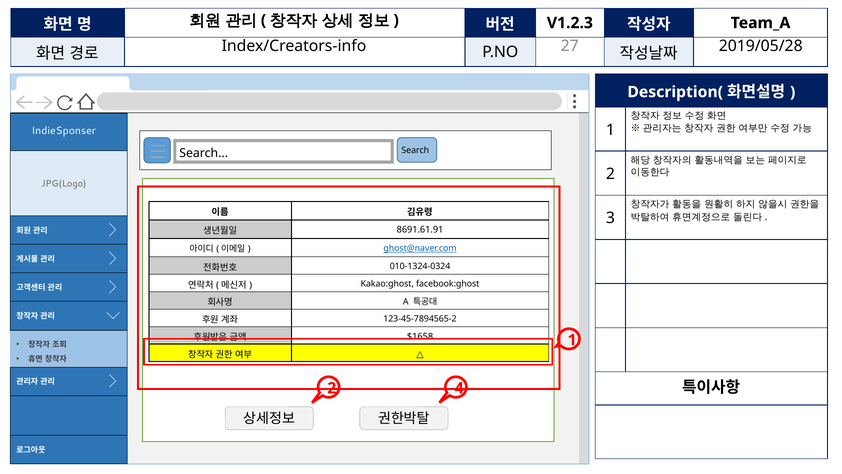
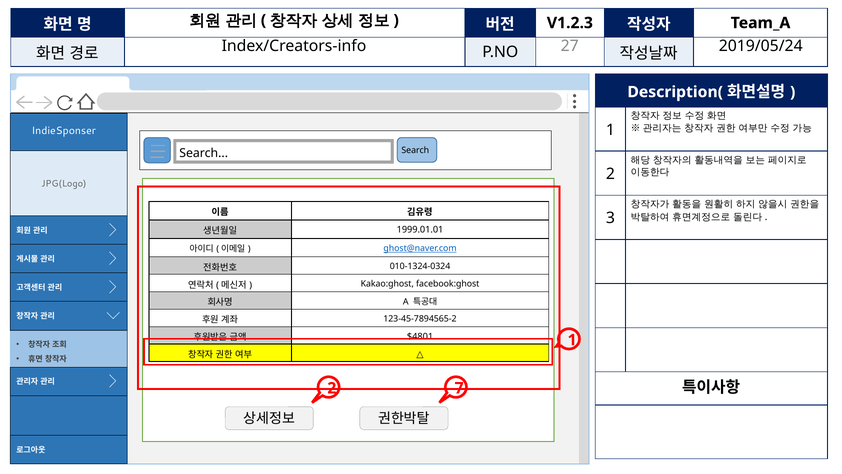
2019/05/28: 2019/05/28 -> 2019/05/24 (761, 46)
8691.61.91: 8691.61.91 -> 1999.01.01 (420, 230)
$1658: $1658 -> $4801 (420, 336)
4: 4 -> 7 (459, 388)
